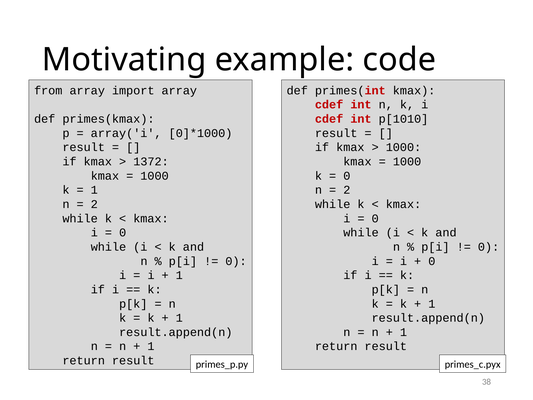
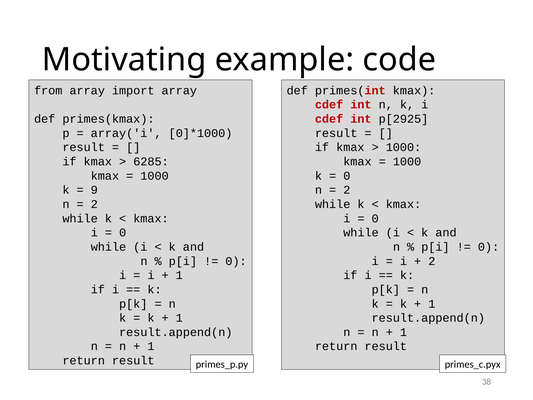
p[1010: p[1010 -> p[2925 (403, 119)
1372: 1372 -> 6285 (151, 162)
1: 1 -> 9 (94, 190)
0: 0 -> 2 (432, 261)
